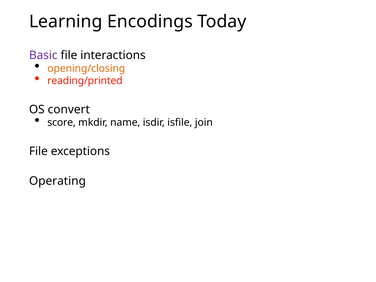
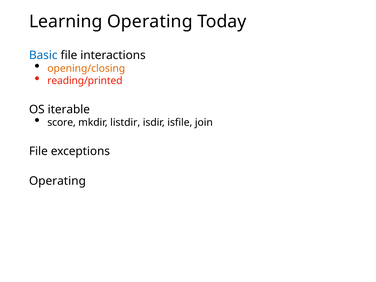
Learning Encodings: Encodings -> Operating (150, 22)
Basic colour: purple -> blue (43, 55)
convert: convert -> iterable (69, 109)
name: name -> listdir (125, 123)
